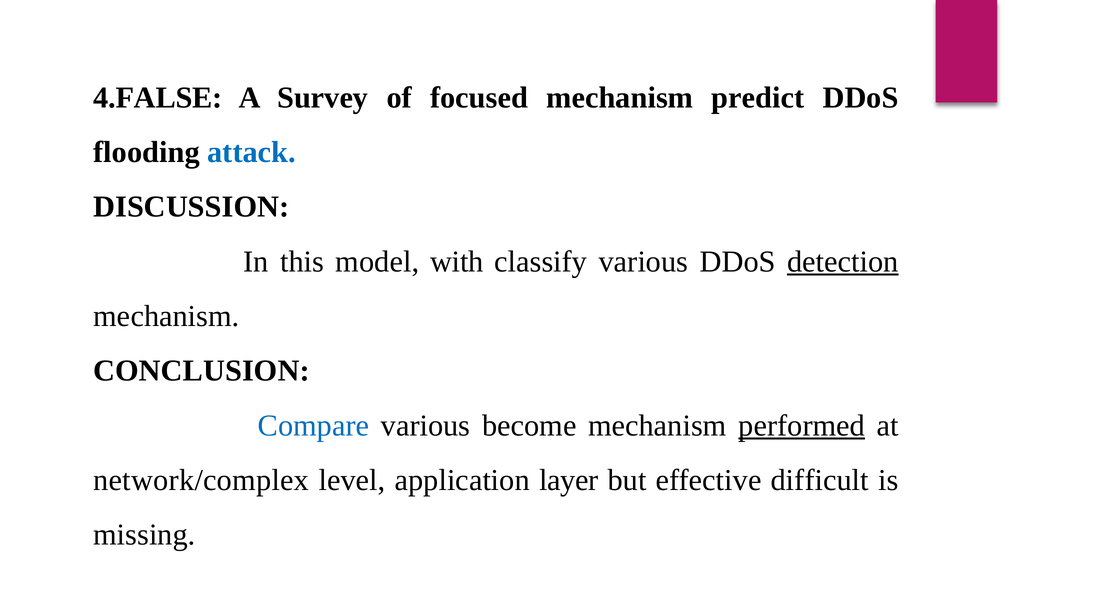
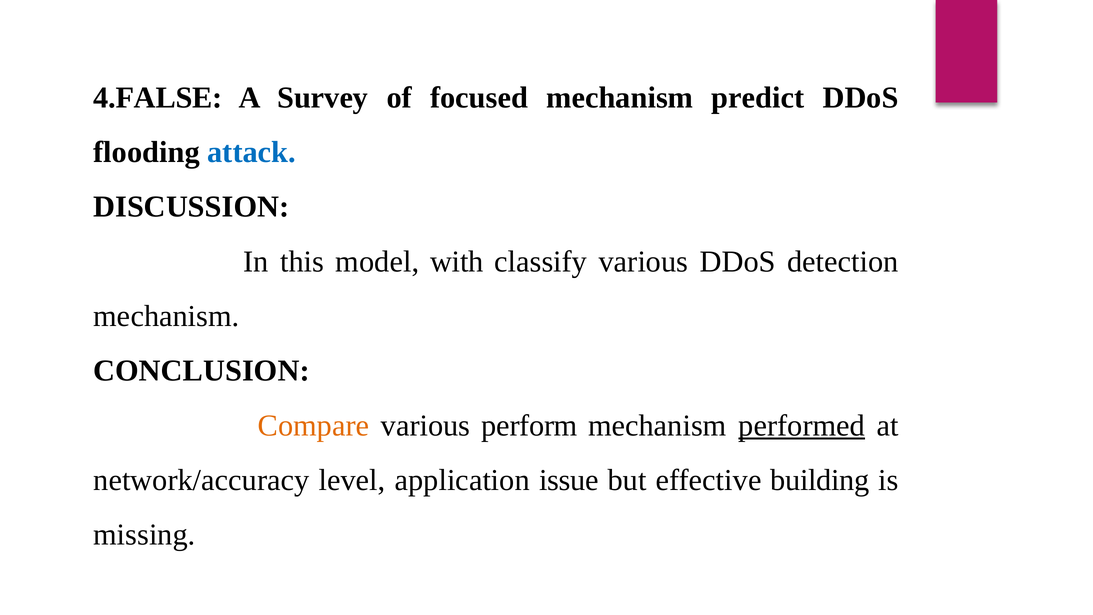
detection underline: present -> none (843, 261)
Compare colour: blue -> orange (313, 425)
become: become -> perform (529, 425)
network/complex: network/complex -> network/accuracy (201, 480)
layer: layer -> issue (569, 480)
difficult: difficult -> building (820, 480)
